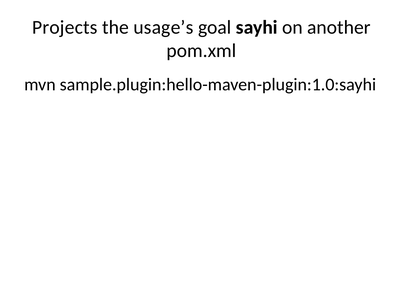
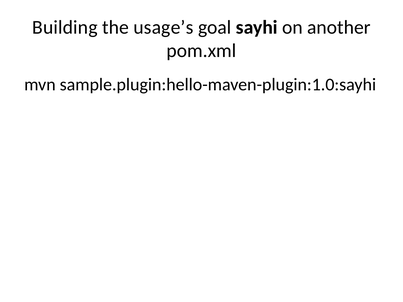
Projects: Projects -> Building (65, 27)
